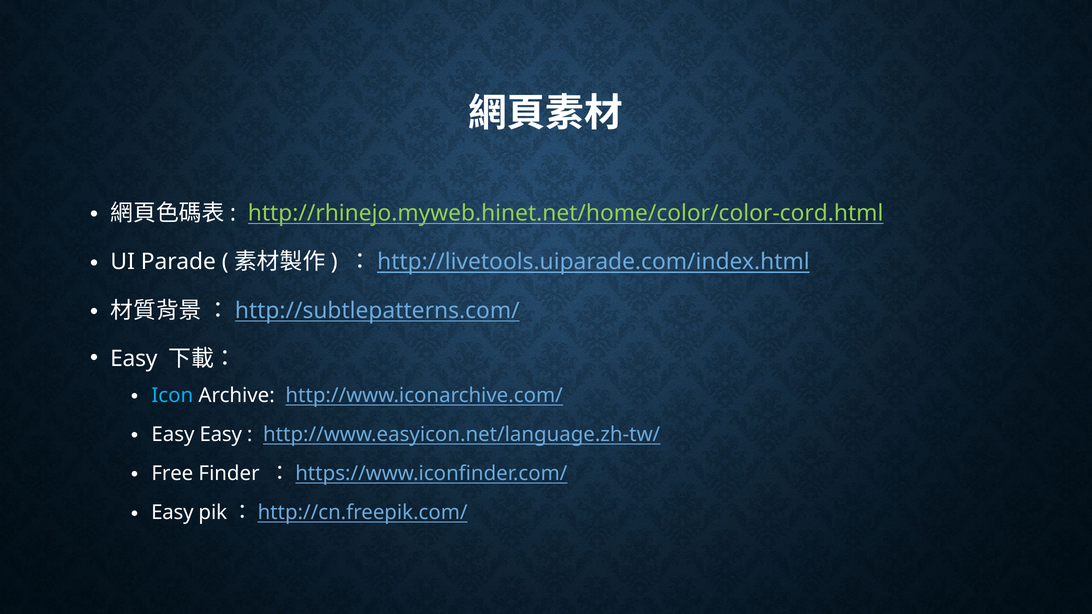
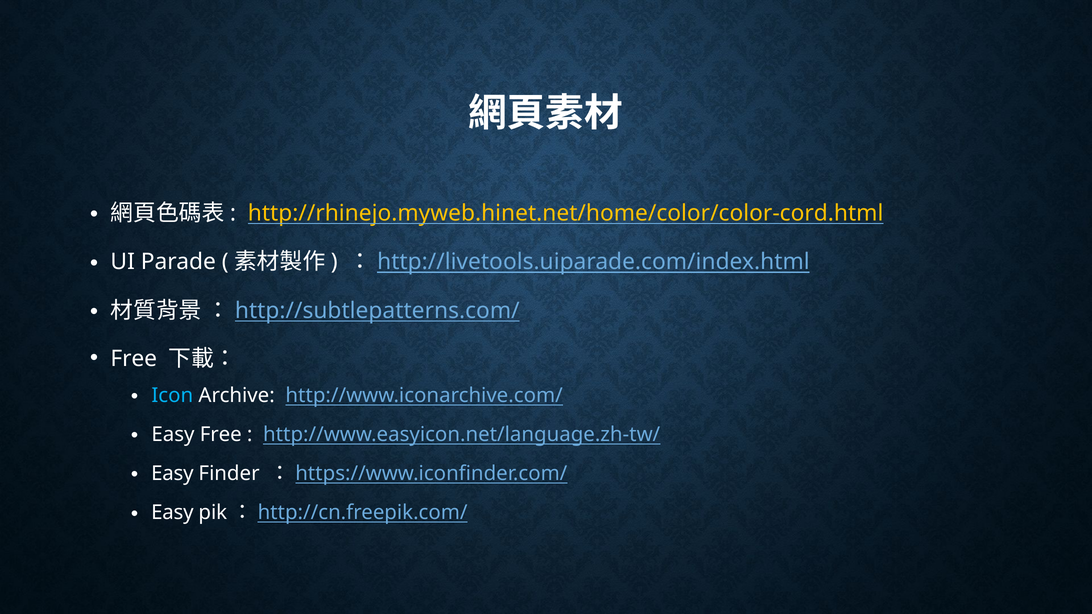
http://rhinejo.myweb.hinet.net/home/color/color-cord.html colour: light green -> yellow (566, 213)
Easy: Easy -> Free (134, 359)
Easy Easy: Easy -> Free (221, 435)
Free: Free -> Easy (172, 474)
